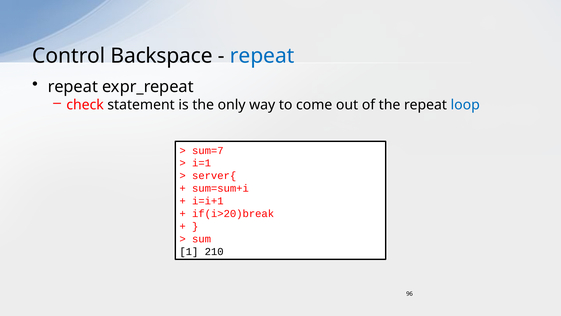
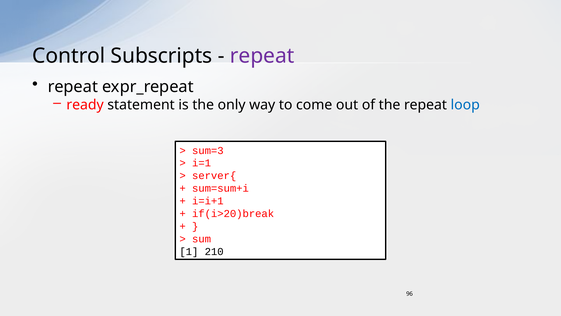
Backspace: Backspace -> Subscripts (162, 56)
repeat colour: blue -> purple (262, 56)
check: check -> ready (85, 105)
sum=7: sum=7 -> sum=3 (208, 150)
